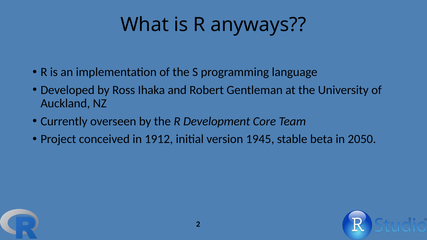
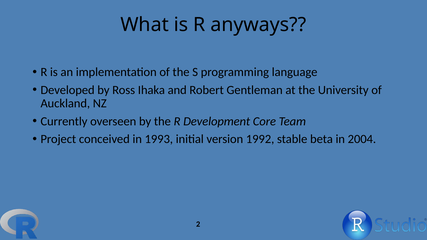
1912: 1912 -> 1993 (159, 139)
1945: 1945 -> 1992 (260, 139)
2050: 2050 -> 2004 (362, 139)
